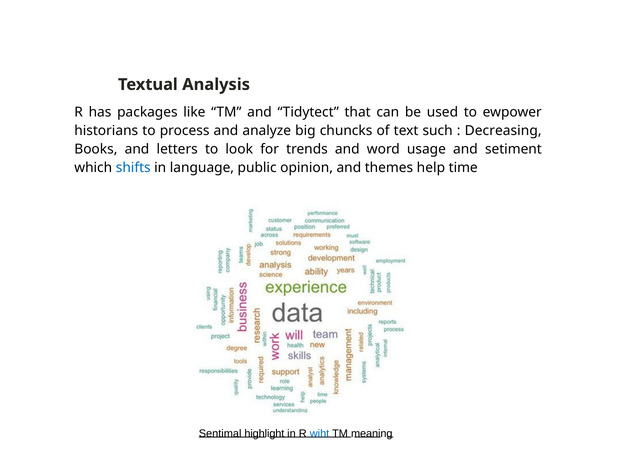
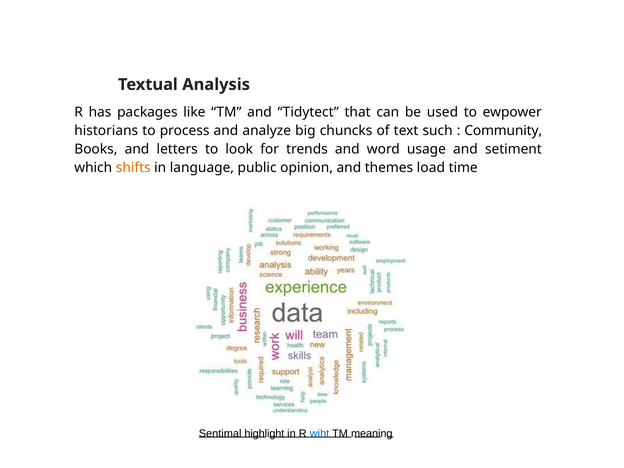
Decreasing: Decreasing -> Community (503, 130)
shifts colour: blue -> orange (133, 167)
help: help -> load (431, 167)
